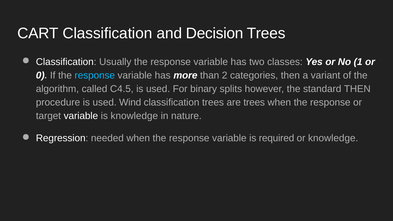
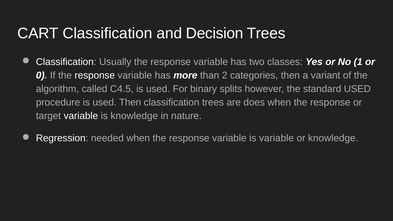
response colour: light blue -> white (95, 75)
standard THEN: THEN -> USED (357, 89)
used Wind: Wind -> Then (130, 102)
are trees: trees -> does (254, 102)
is required: required -> variable (276, 138)
